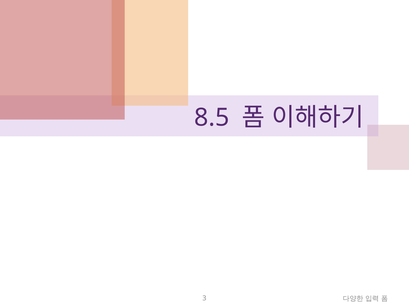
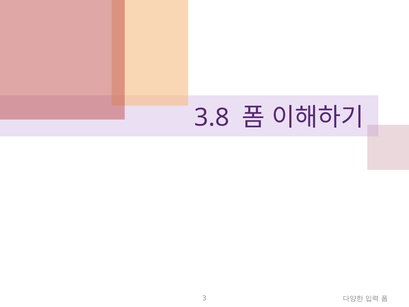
8.5: 8.5 -> 3.8 (212, 118)
